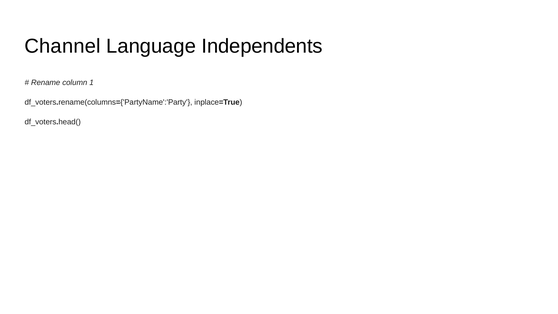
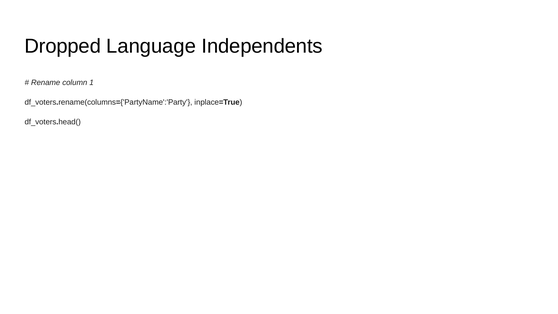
Channel: Channel -> Dropped (63, 46)
